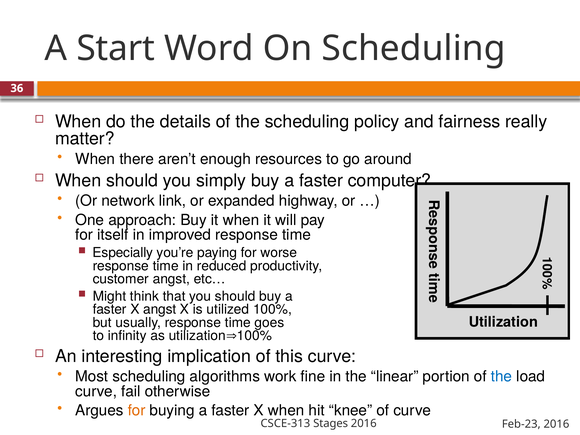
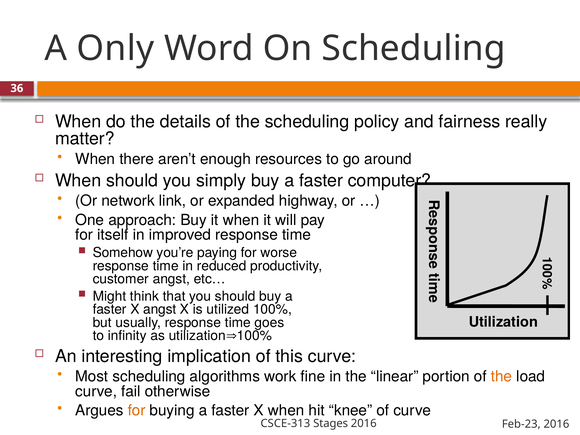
Start: Start -> Only (115, 48)
Especially: Especially -> Somehow (123, 253)
the colour: blue -> orange (502, 377)
